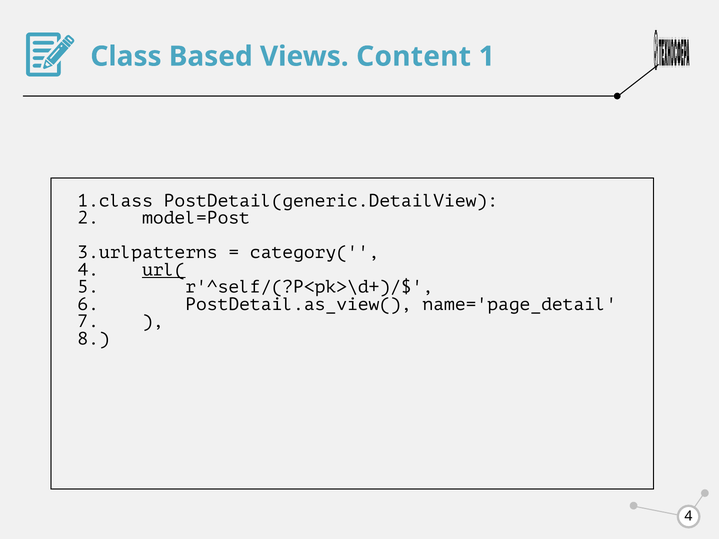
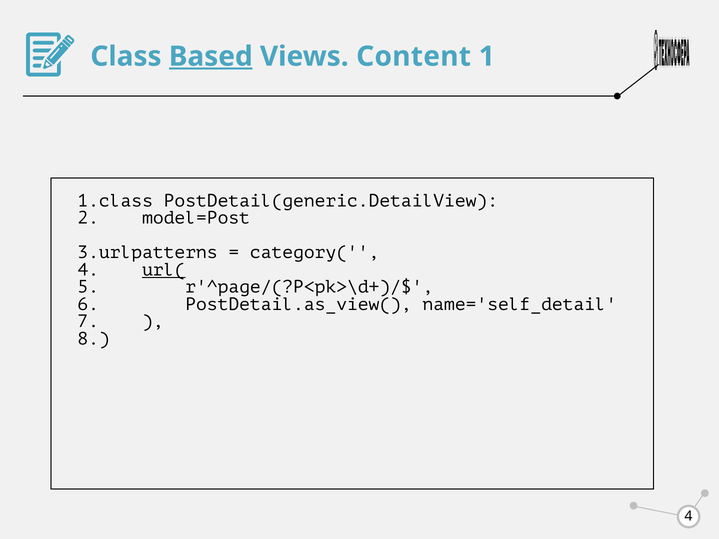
Based underline: none -> present (211, 56)
r'^self/(?P<pk>\d+)/$: r'^self/(?P<pk>\d+)/$ -> r'^page/(?P<pk>\d+)/$ (309, 287)
name='page_detail: name='page_detail -> name='self_detail (520, 304)
